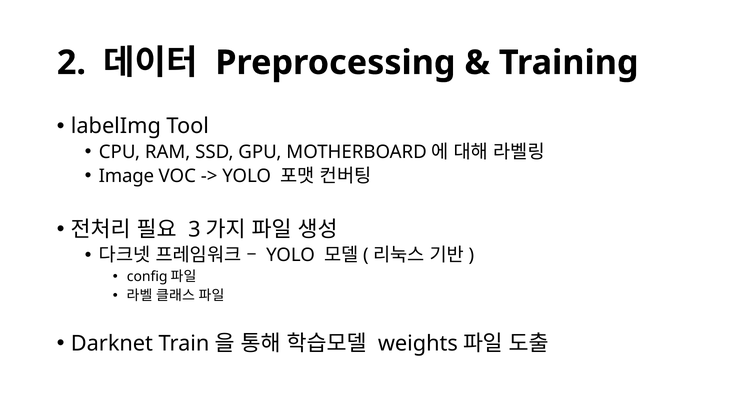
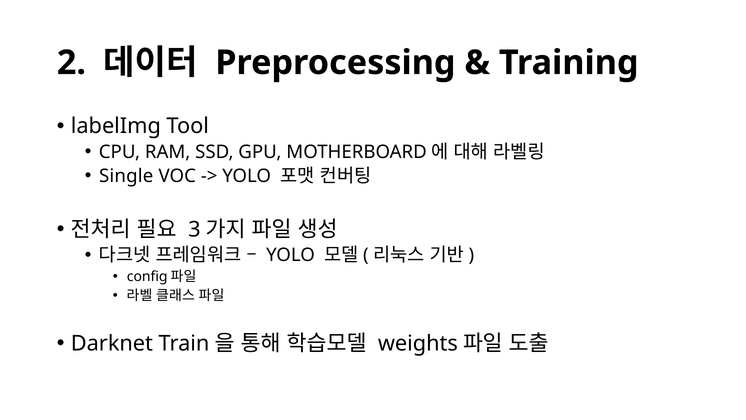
Image: Image -> Single (126, 176)
